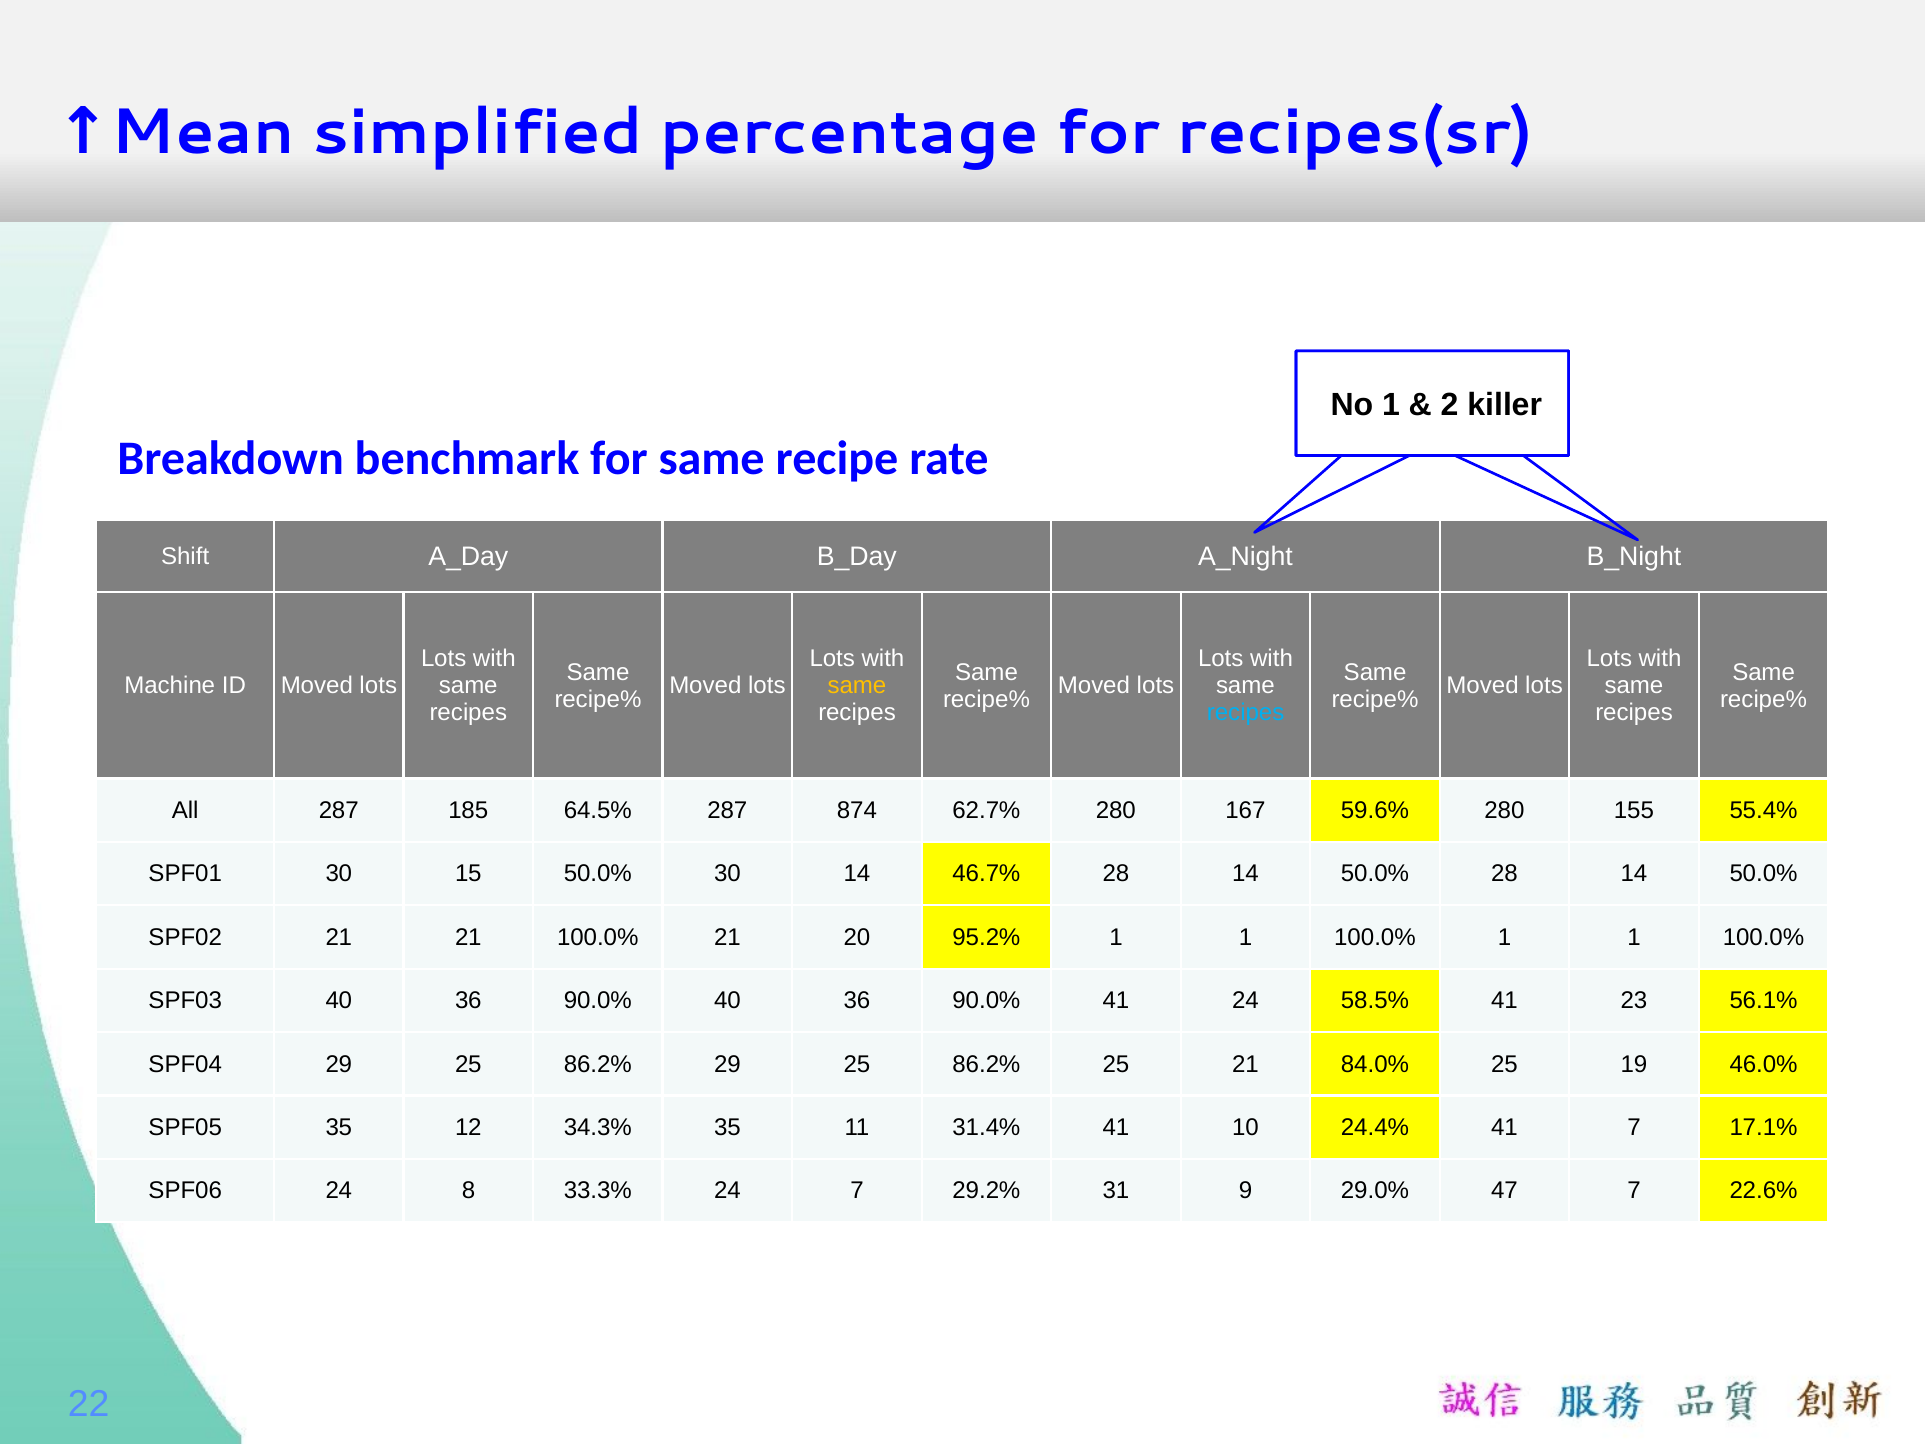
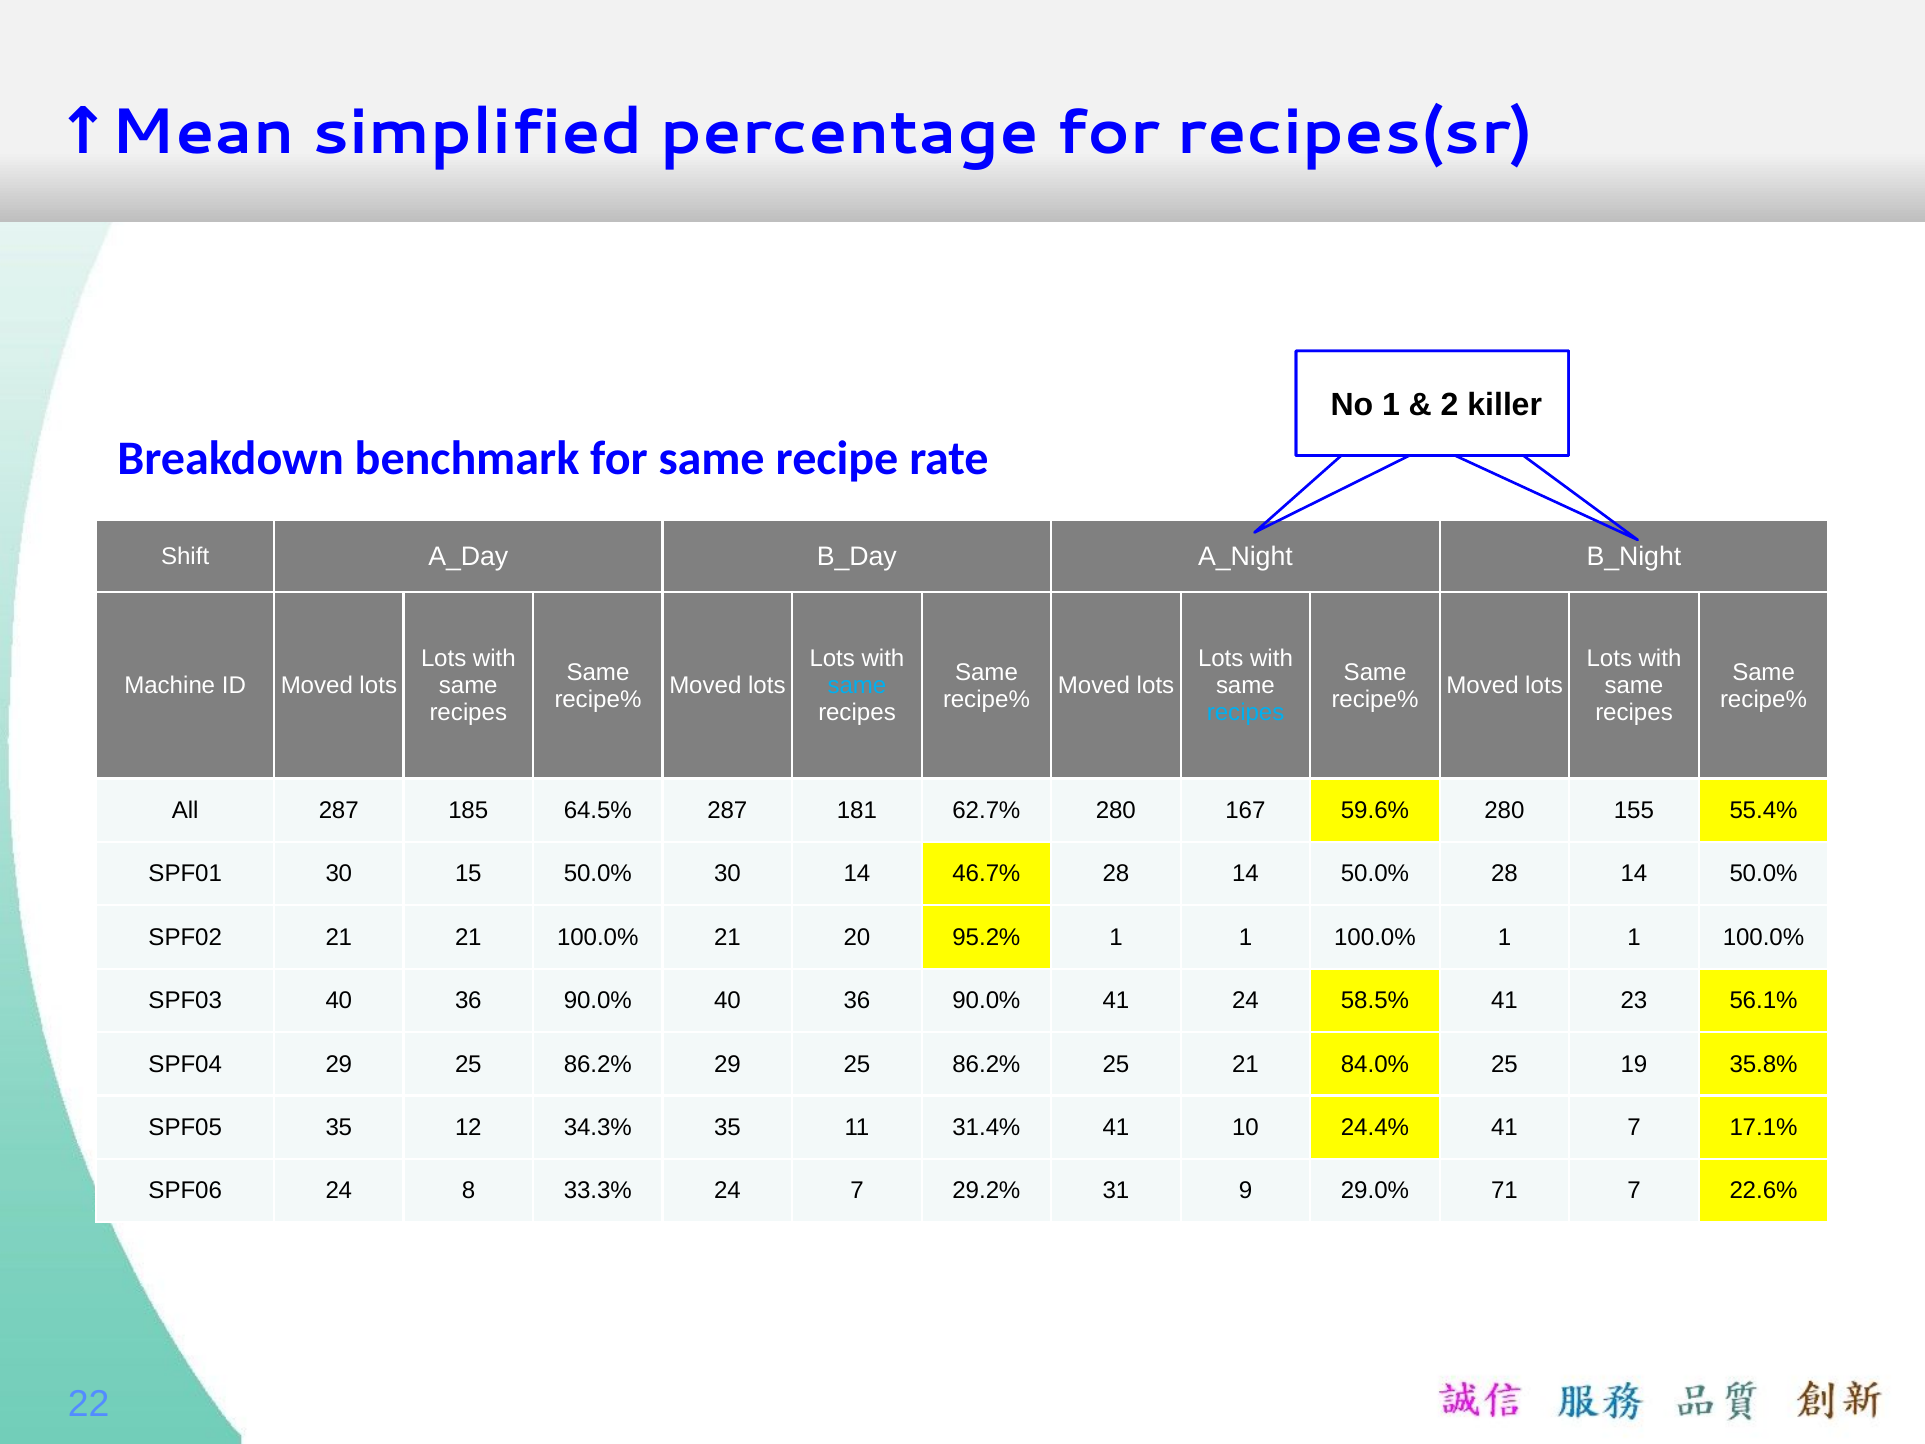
same colour: yellow -> light blue (857, 686)
874: 874 -> 181 (857, 810)
46.0%: 46.0% -> 35.8% (1764, 1064)
47: 47 -> 71 (1505, 1191)
